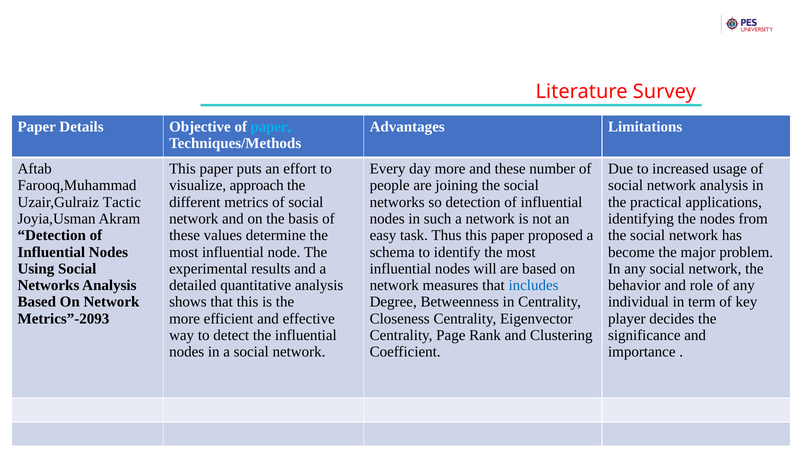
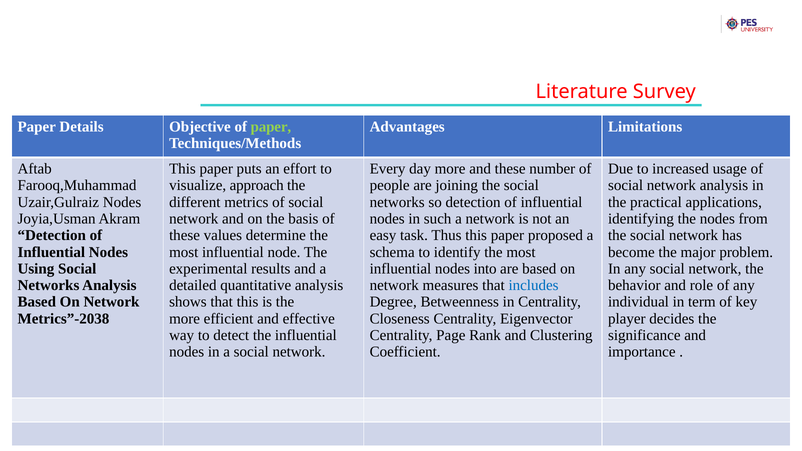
paper colour: light blue -> light green (271, 127)
Uzair,Gulraiz Tactic: Tactic -> Nodes (122, 202)
will: will -> into (485, 269)
Metrics”-2093: Metrics”-2093 -> Metrics”-2038 (63, 319)
